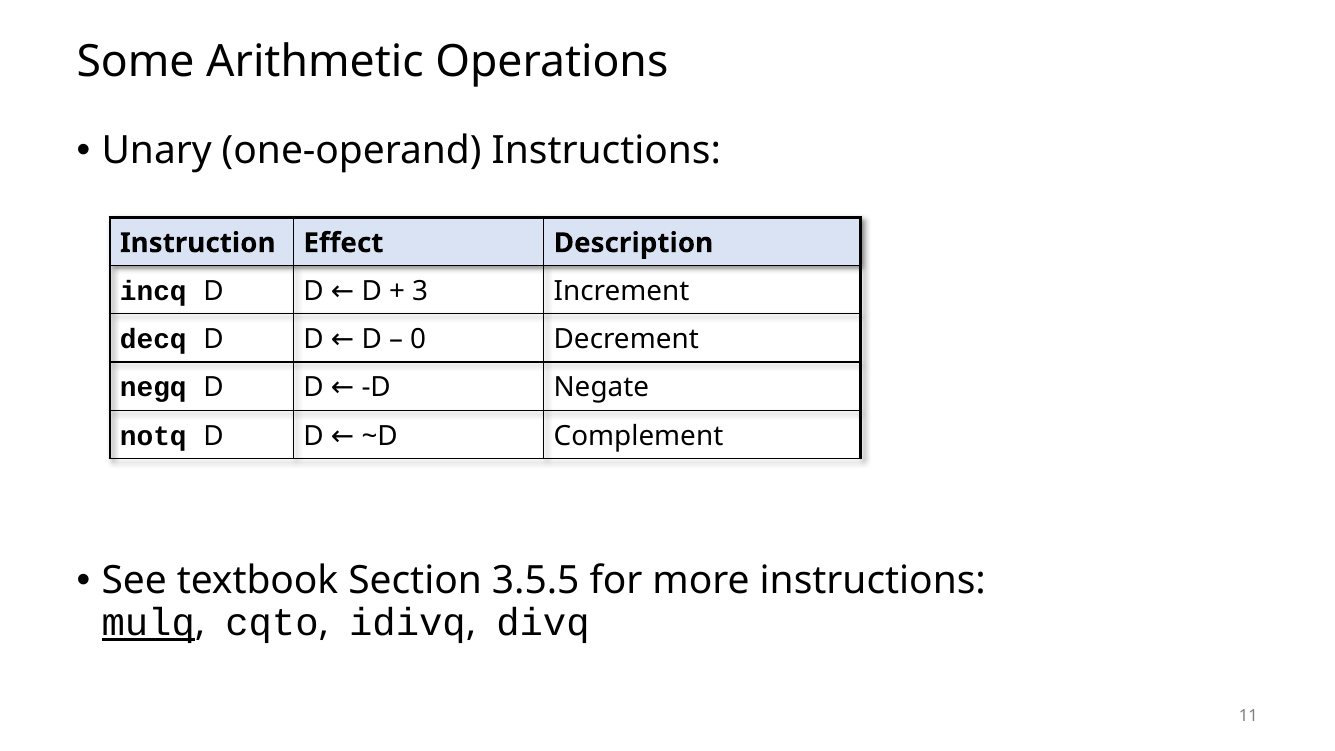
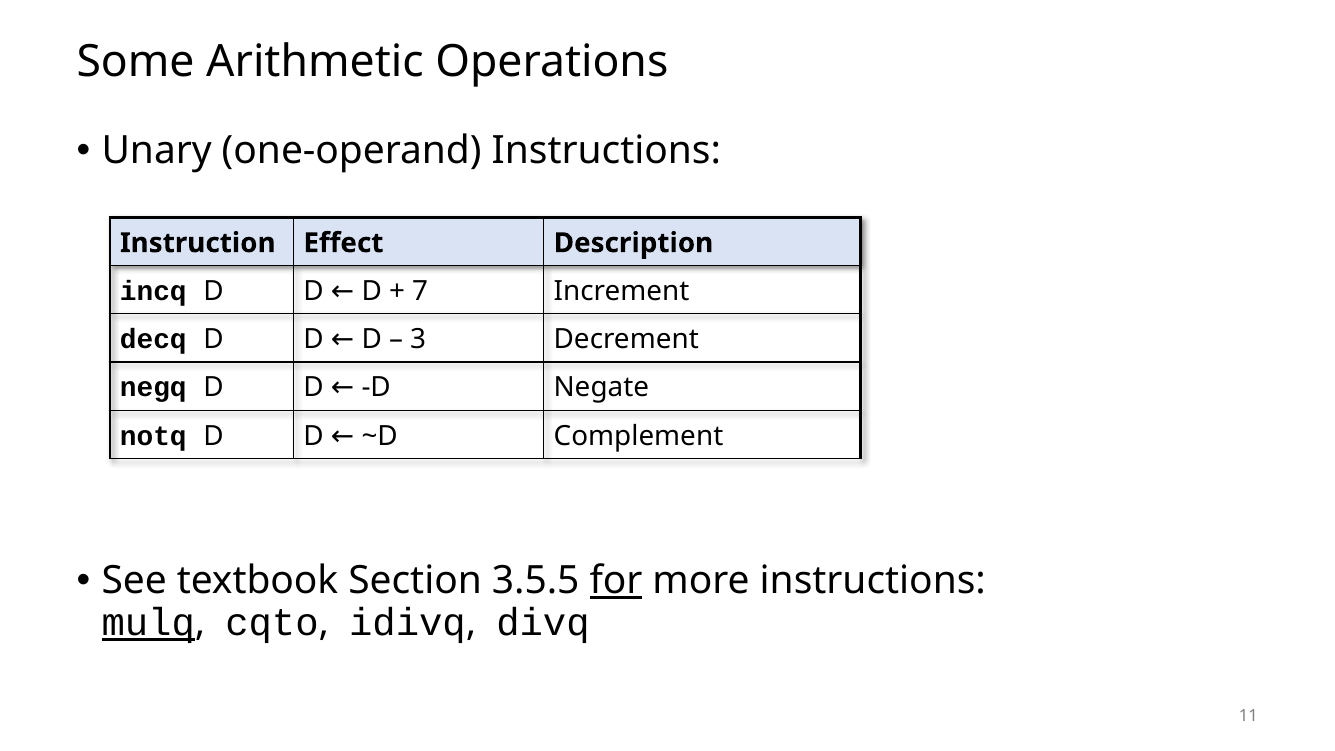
3: 3 -> 7 (420, 291)
0: 0 -> 3 (418, 339)
for underline: none -> present (616, 581)
